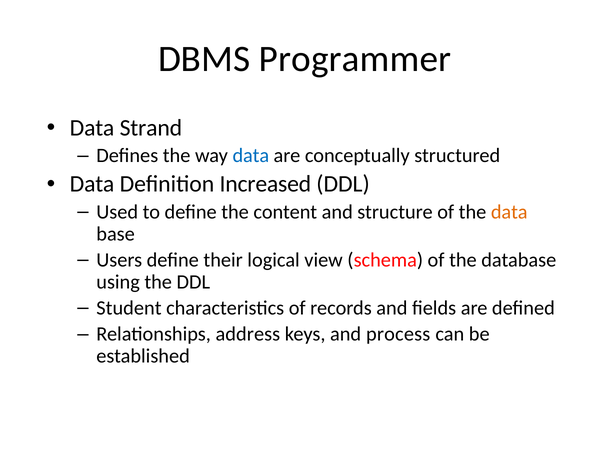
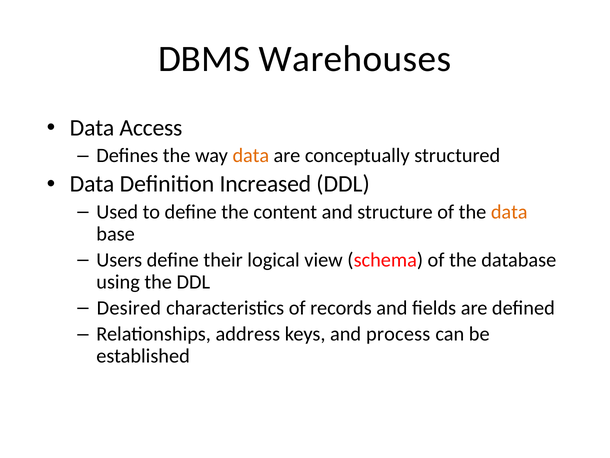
Programmer: Programmer -> Warehouses (355, 59)
Strand: Strand -> Access (151, 128)
data colour: blue -> orange (251, 155)
Student: Student -> Desired (129, 308)
